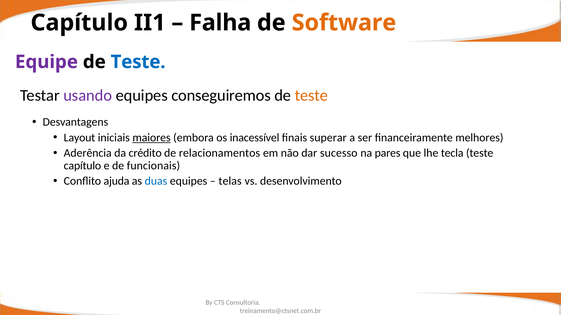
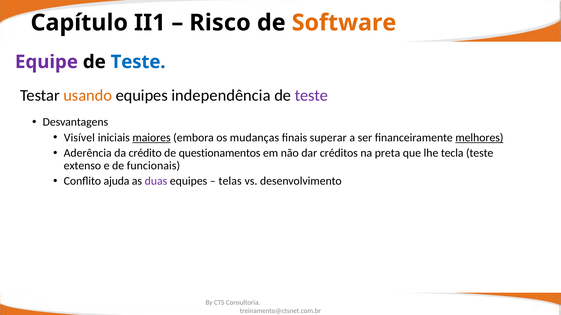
Falha: Falha -> Risco (220, 23)
usando colour: purple -> orange (88, 96)
conseguiremos: conseguiremos -> independência (221, 96)
teste colour: orange -> purple (311, 96)
Layout: Layout -> Visível (79, 138)
inacessível: inacessível -> mudanças (254, 138)
melhores underline: none -> present (479, 138)
relacionamentos: relacionamentos -> questionamentos (220, 153)
sucesso: sucesso -> créditos (339, 153)
pares: pares -> preta (388, 153)
capítulo: capítulo -> extenso (82, 166)
duas colour: blue -> purple (156, 181)
